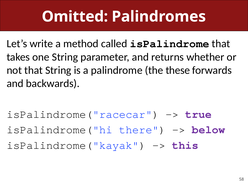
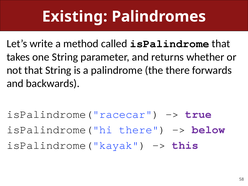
Omitted: Omitted -> Existing (75, 17)
the these: these -> there (178, 70)
